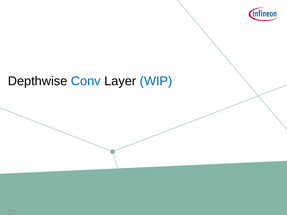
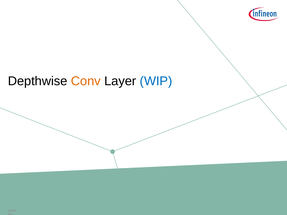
Conv colour: blue -> orange (86, 81)
